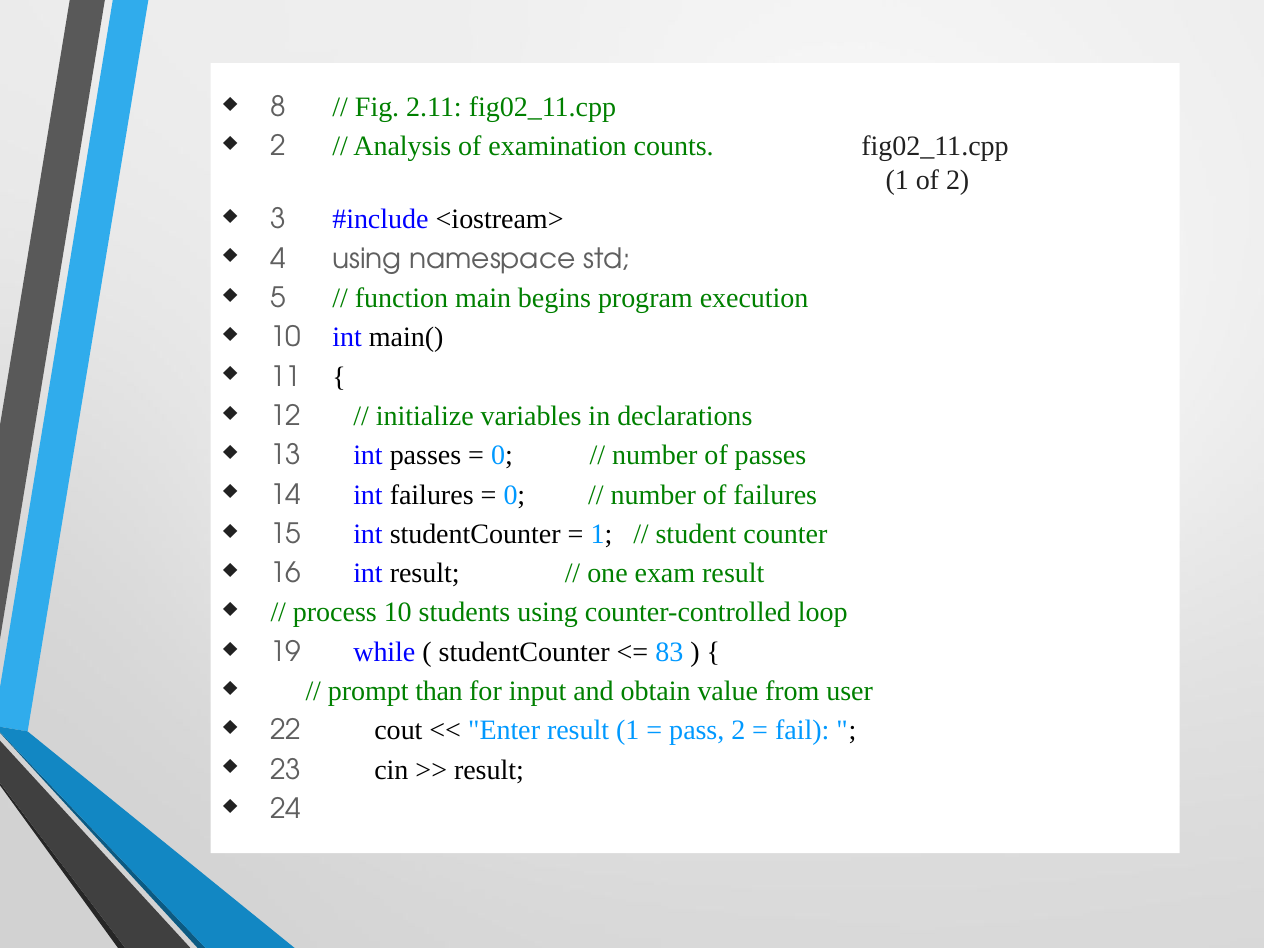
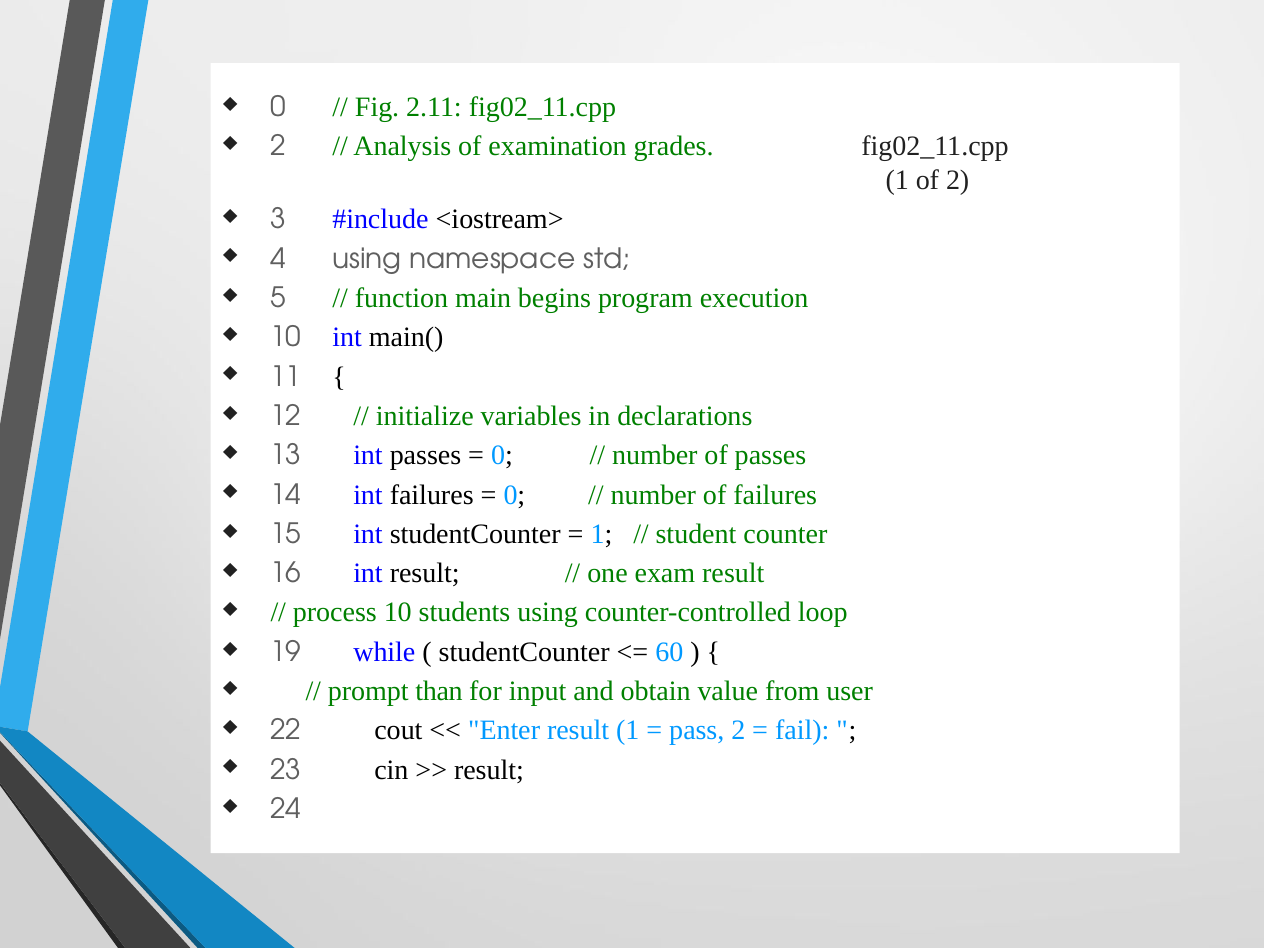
8: 8 -> 0 (278, 107)
counts: counts -> grades (674, 147)
83: 83 -> 60 (669, 652)
